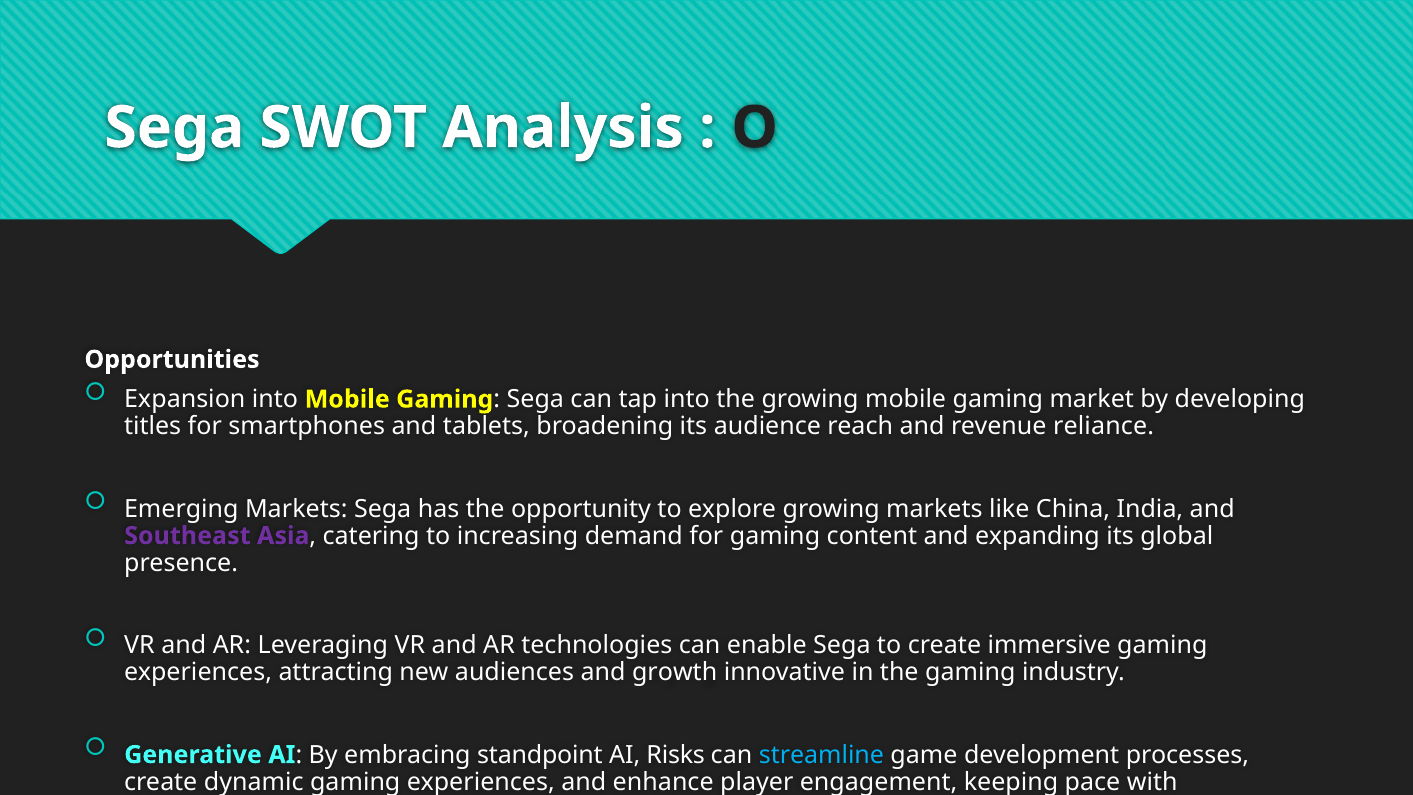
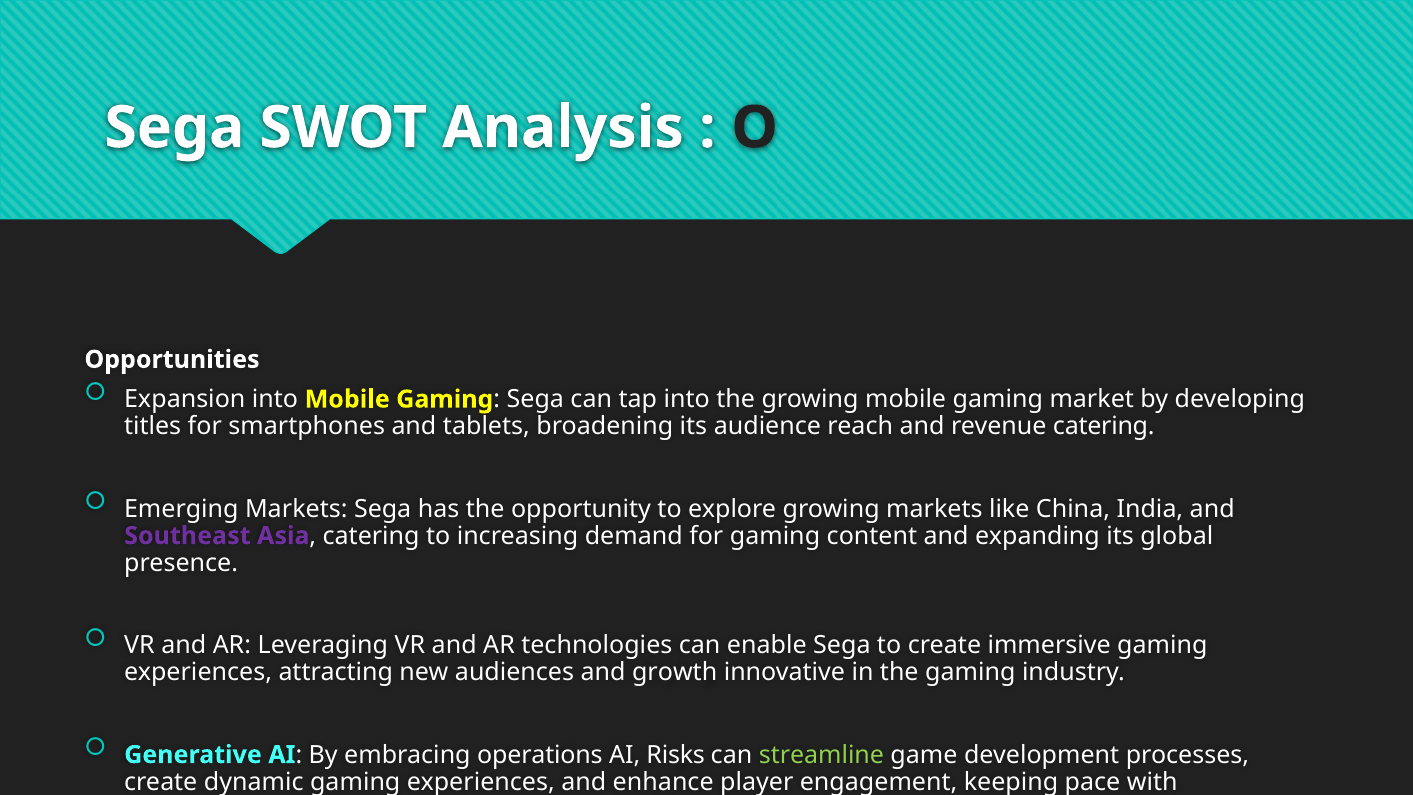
revenue reliance: reliance -> catering (1104, 426)
standpoint: standpoint -> operations (540, 755)
streamline colour: light blue -> light green (821, 755)
